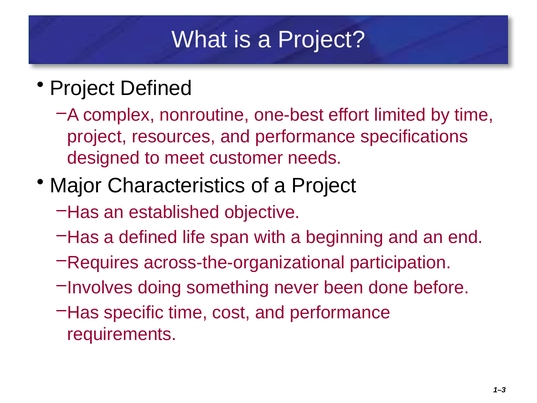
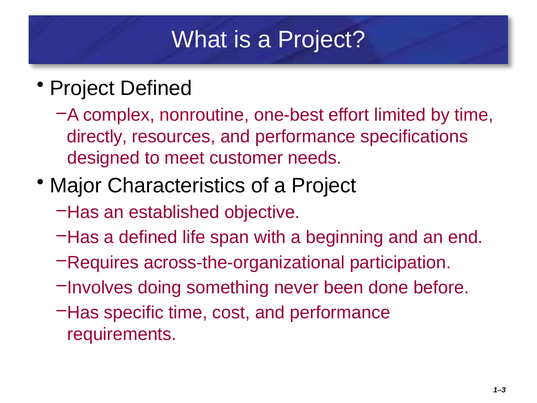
project: project -> directly (97, 136)
